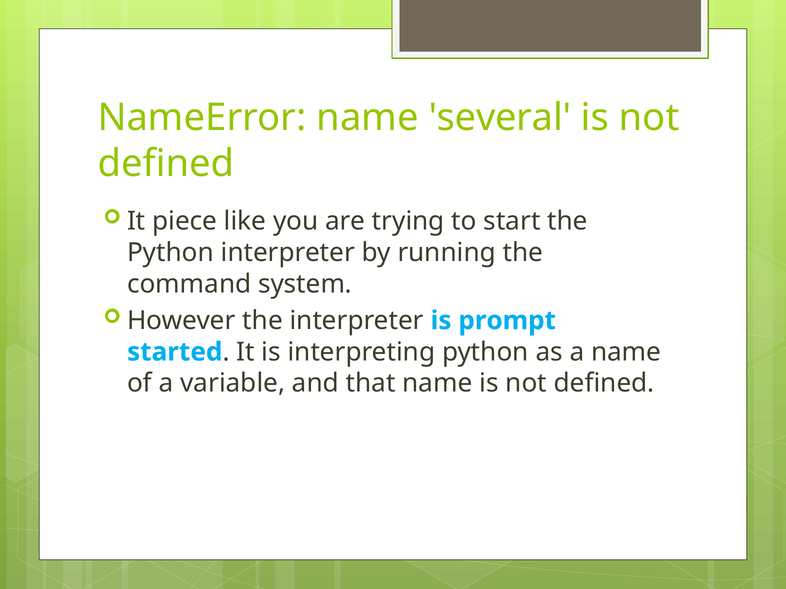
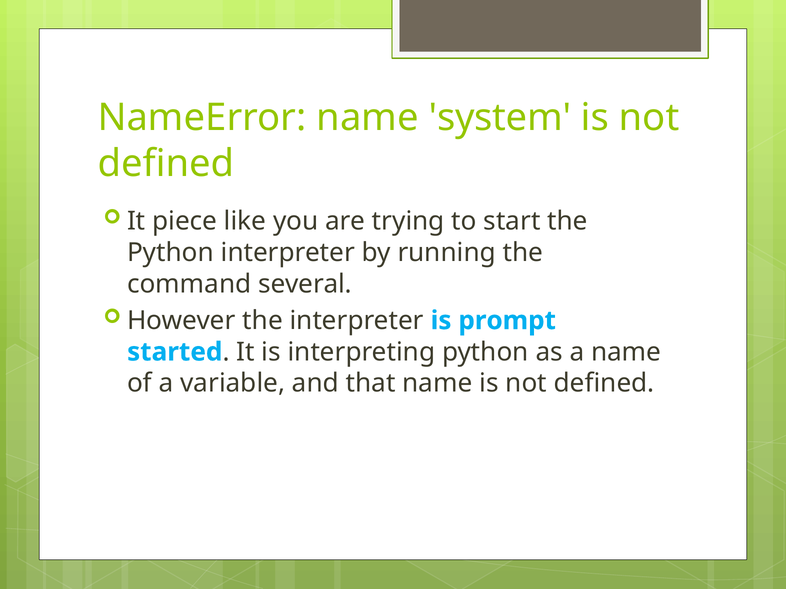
several: several -> system (500, 118)
system: system -> several (305, 284)
